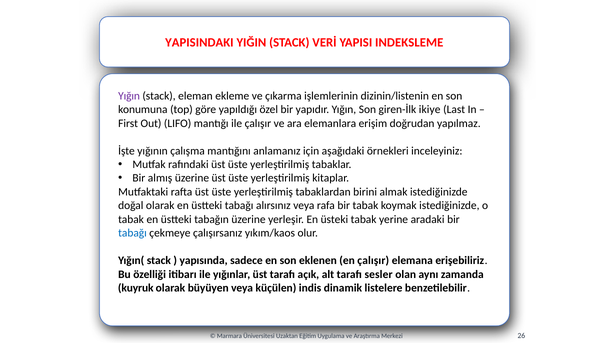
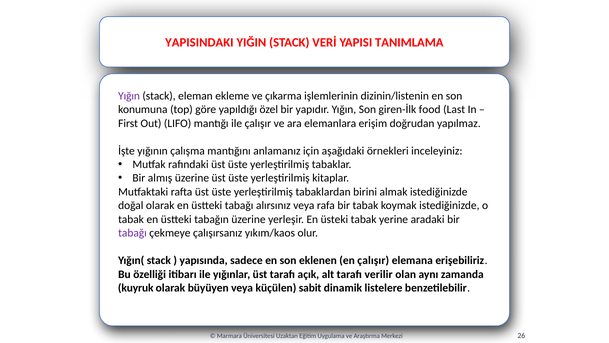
INDEKSLEME: INDEKSLEME -> TANIMLAMA (409, 43)
ikiye: ikiye -> food (430, 109)
tabağı colour: blue -> purple (133, 233)
sesler: sesler -> verilir (379, 274)
indis: indis -> sabit (310, 288)
